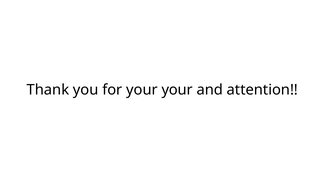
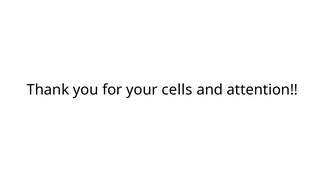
your your: your -> cells (177, 90)
